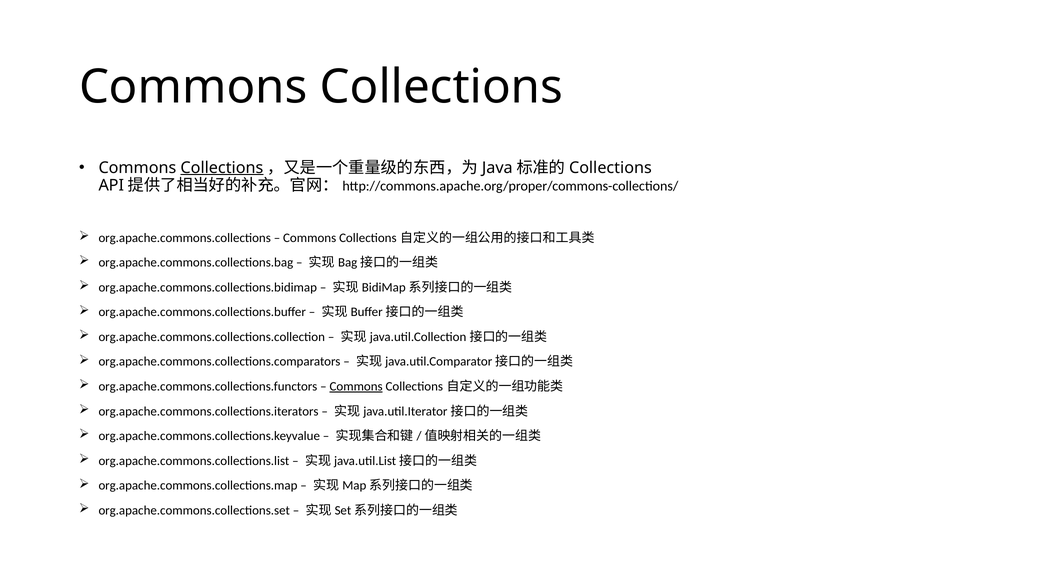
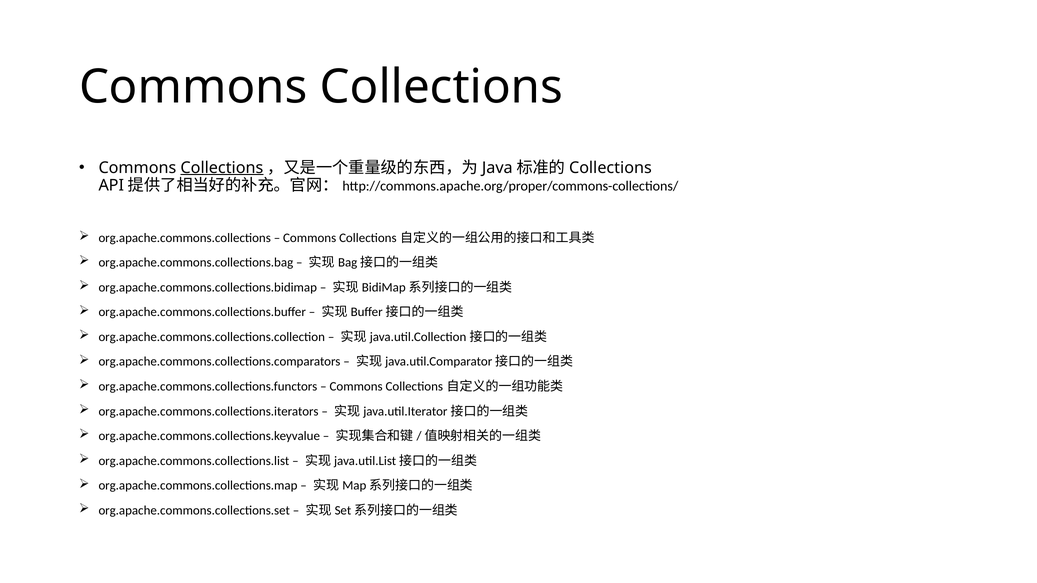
Commons underline: present -> none (356, 387)
